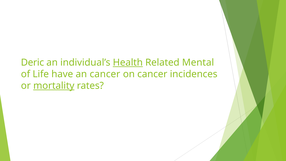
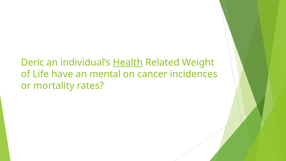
Mental: Mental -> Weight (198, 63)
an cancer: cancer -> mental (105, 74)
mortality underline: present -> none (54, 86)
